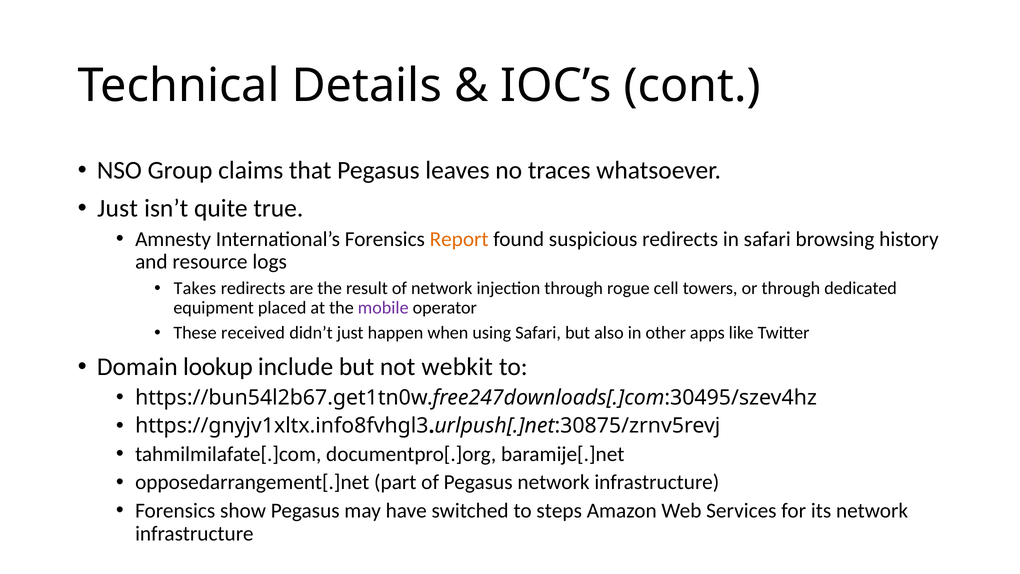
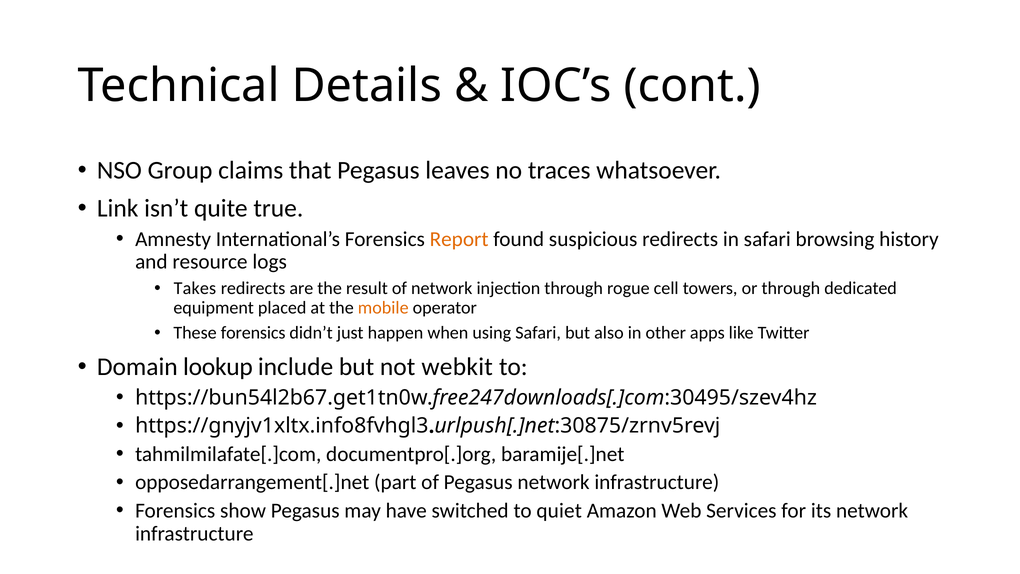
Just: Just -> Link (118, 208)
mobile colour: purple -> orange (383, 308)
These received: received -> forensics (253, 333)
steps: steps -> quiet (559, 510)
